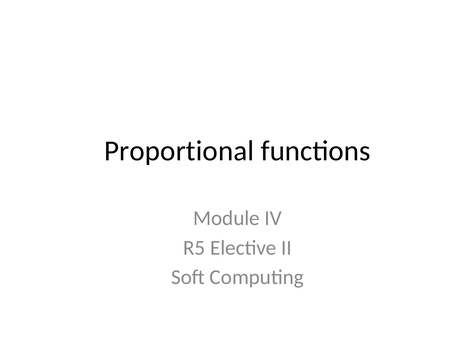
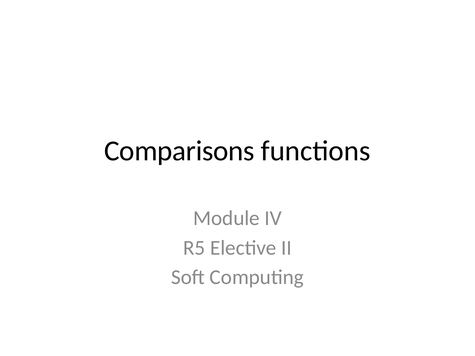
Proportional: Proportional -> Comparisons (179, 151)
